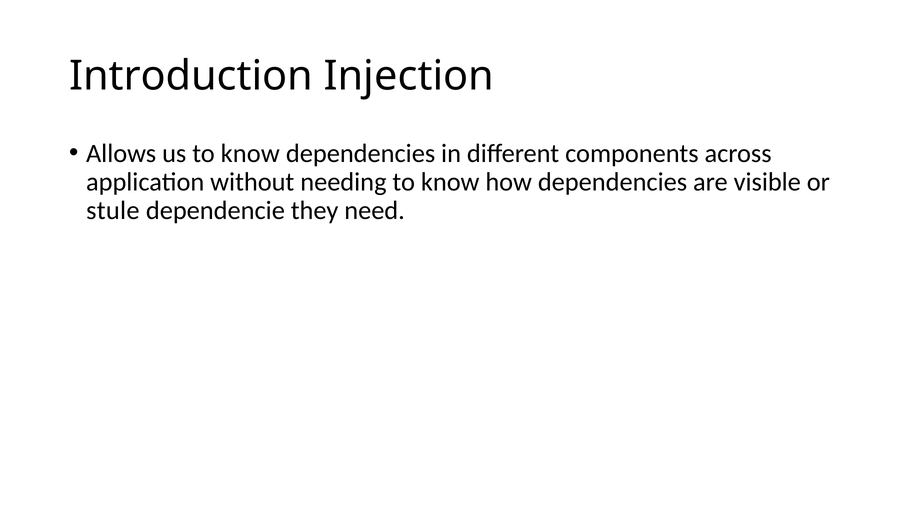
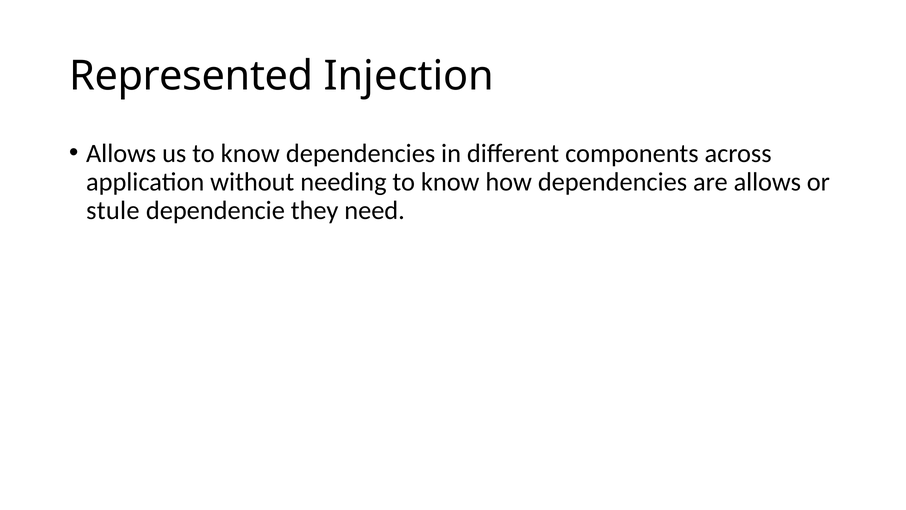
Introduction: Introduction -> Represented (191, 76)
are visible: visible -> allows (767, 182)
